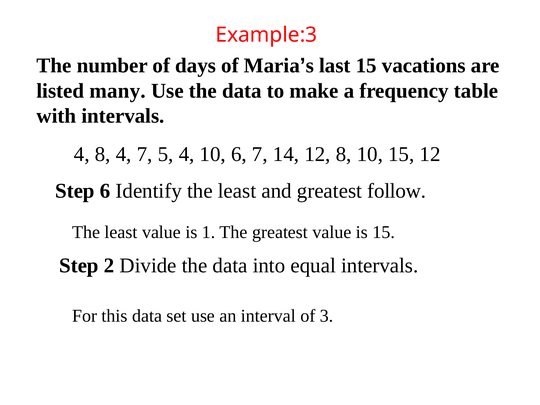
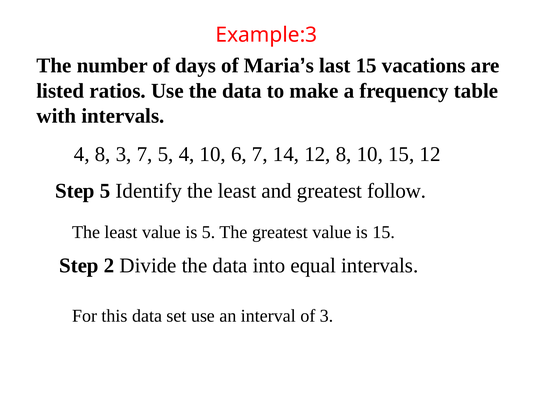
many: many -> ratios (118, 91)
8 4: 4 -> 3 (124, 154)
Step 6: 6 -> 5 (105, 191)
is 1: 1 -> 5 (209, 232)
